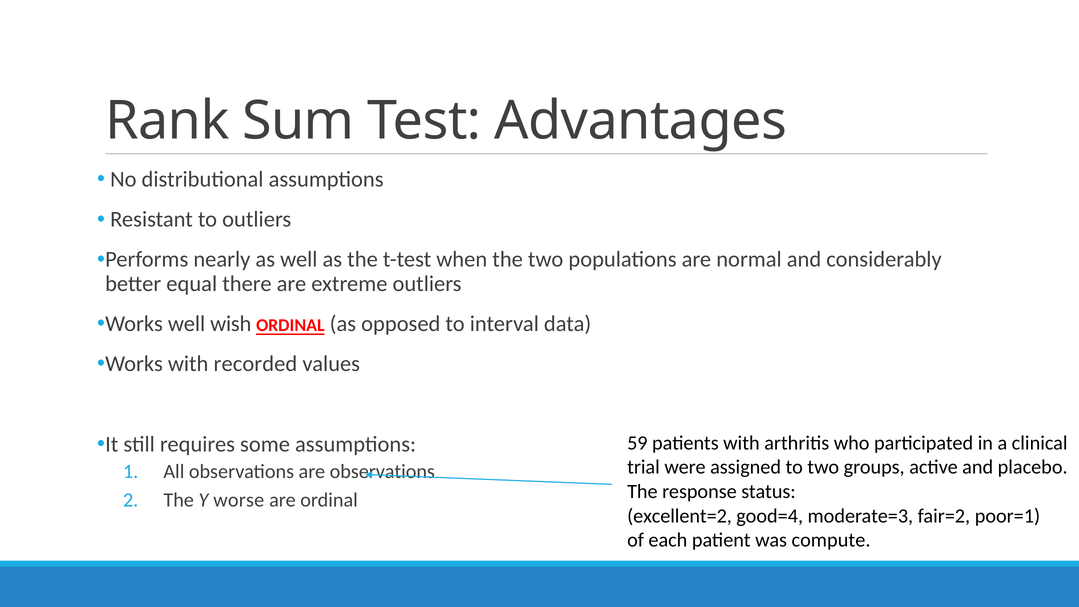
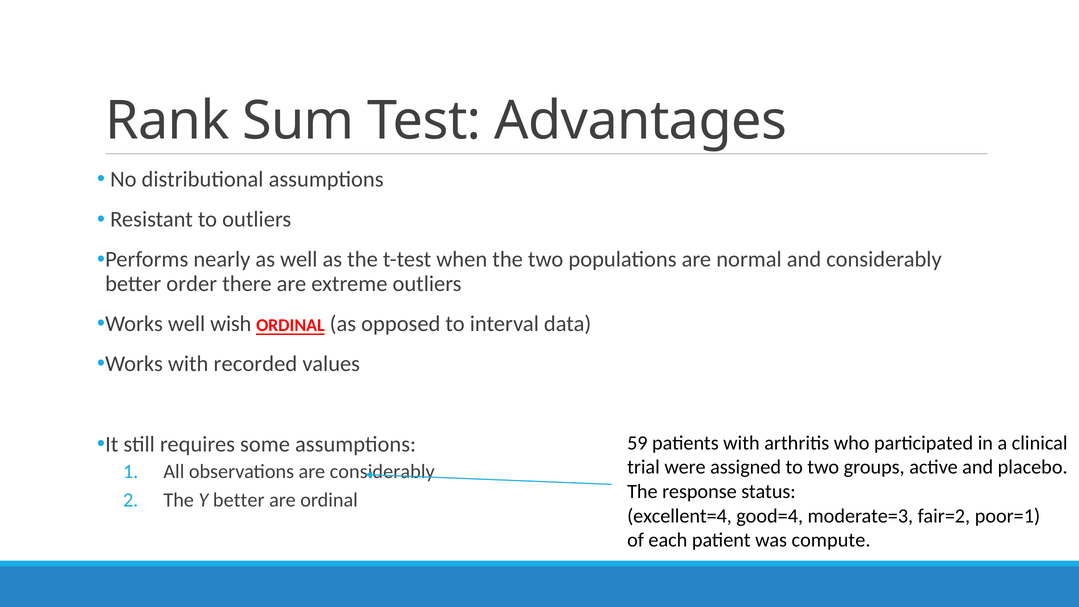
equal: equal -> order (192, 284)
are observations: observations -> considerably (382, 472)
Y worse: worse -> better (239, 500)
excellent=2: excellent=2 -> excellent=4 (679, 516)
